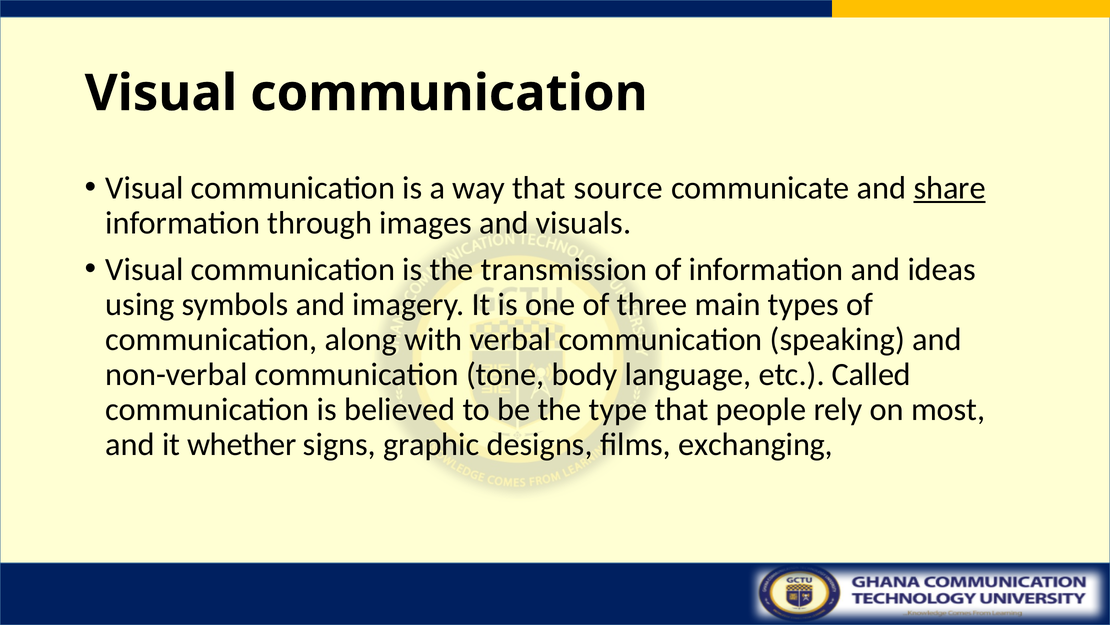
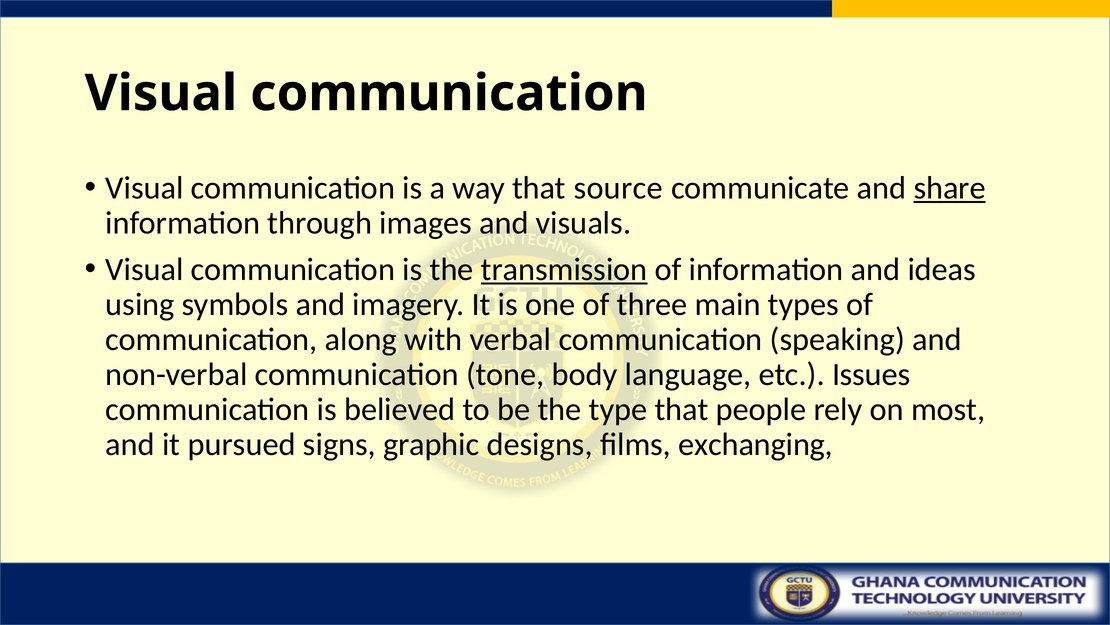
transmission underline: none -> present (564, 269)
Called: Called -> Issues (871, 374)
whether: whether -> pursued (242, 444)
